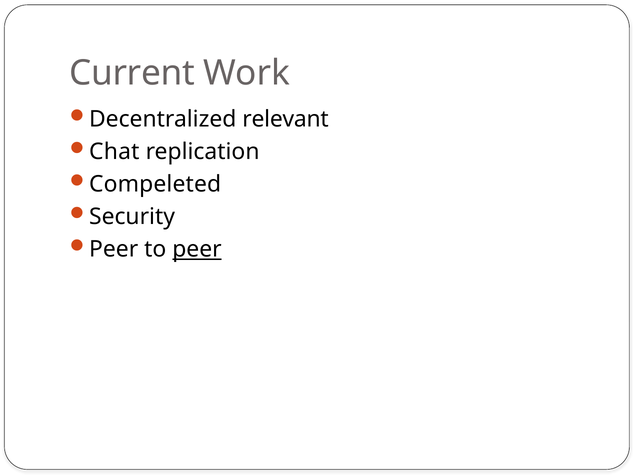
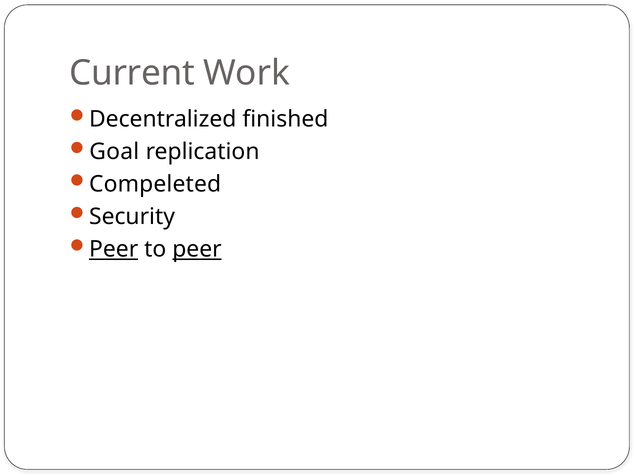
relevant: relevant -> finished (285, 119)
Chat: Chat -> Goal (114, 151)
Peer underline: none -> present (114, 249)
